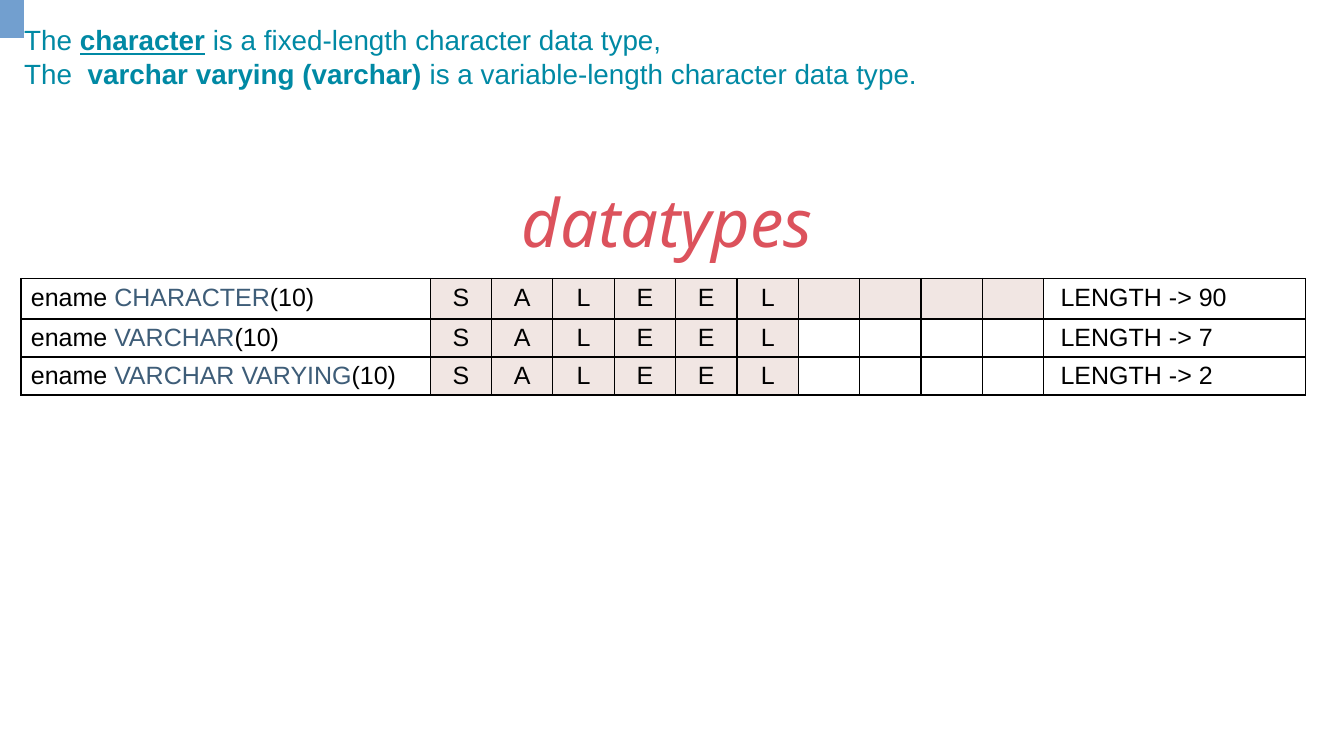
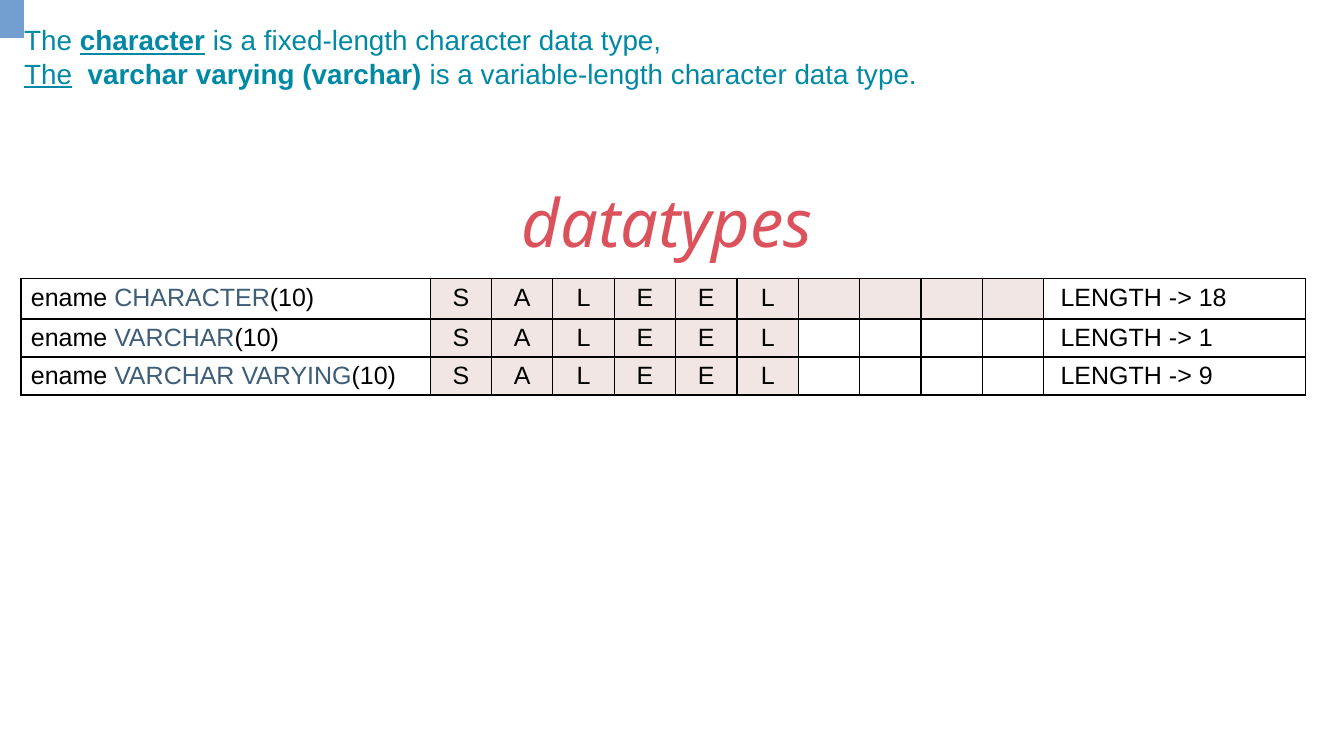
The underline: none -> present (48, 75)
90: 90 -> 18 (1213, 298)
7: 7 -> 1 (1206, 339)
2: 2 -> 9 (1206, 377)
